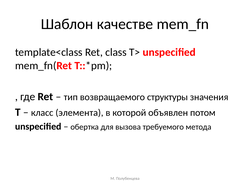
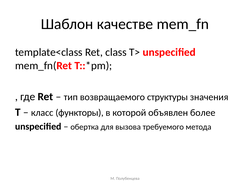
элемента: элемента -> функторы (80, 113)
потом: потом -> более (203, 113)
